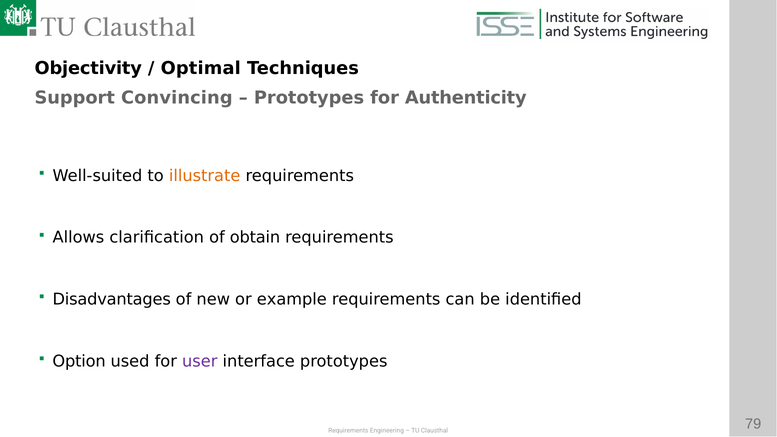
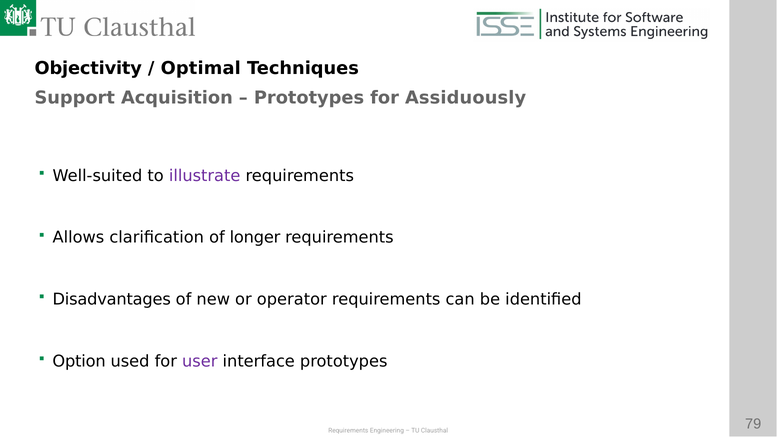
Convincing: Convincing -> Acquisition (177, 98)
Authenticity: Authenticity -> Assiduously (466, 98)
illustrate colour: orange -> purple (205, 176)
obtain: obtain -> longer (255, 238)
example: example -> operator (292, 299)
